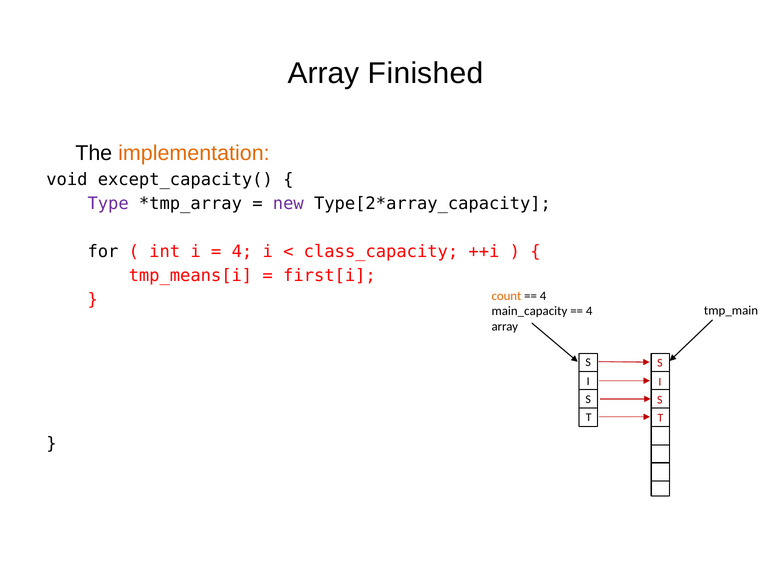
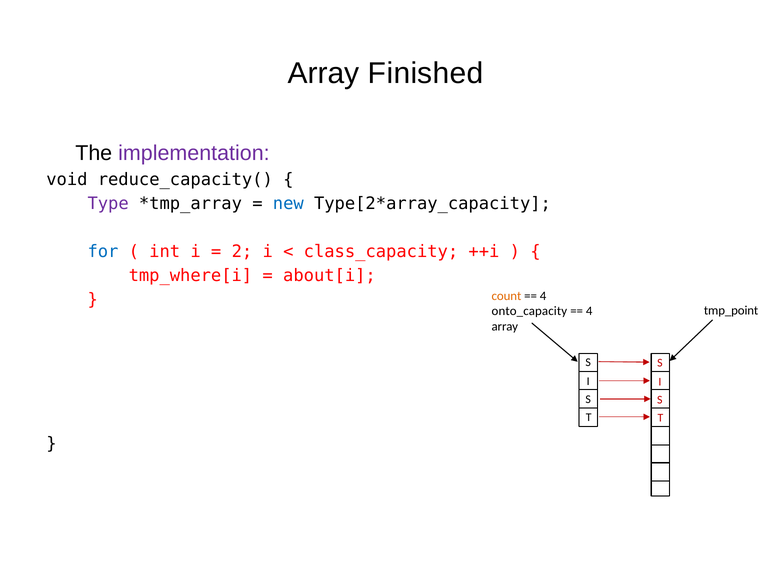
implementation colour: orange -> purple (194, 153)
except_capacity(: except_capacity( -> reduce_capacity( (185, 180)
new colour: purple -> blue (288, 204)
for colour: black -> blue (103, 252)
4: 4 -> 2 (242, 252)
tmp_means[i: tmp_means[i -> tmp_where[i (190, 276)
first[i: first[i -> about[i (329, 276)
tmp_main: tmp_main -> tmp_point (731, 311)
main_capacity: main_capacity -> onto_capacity (529, 311)
